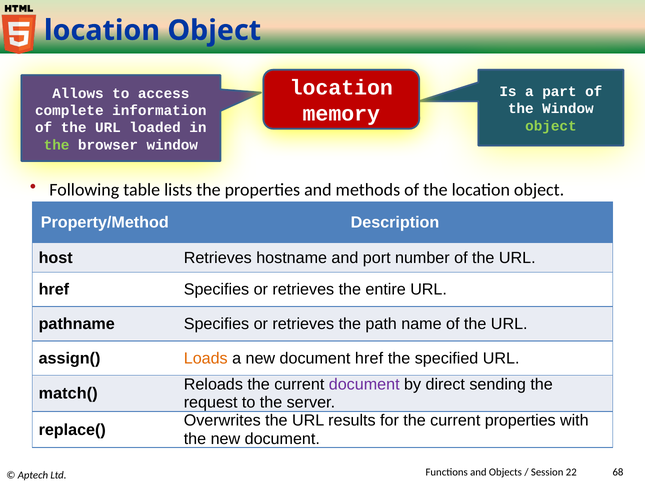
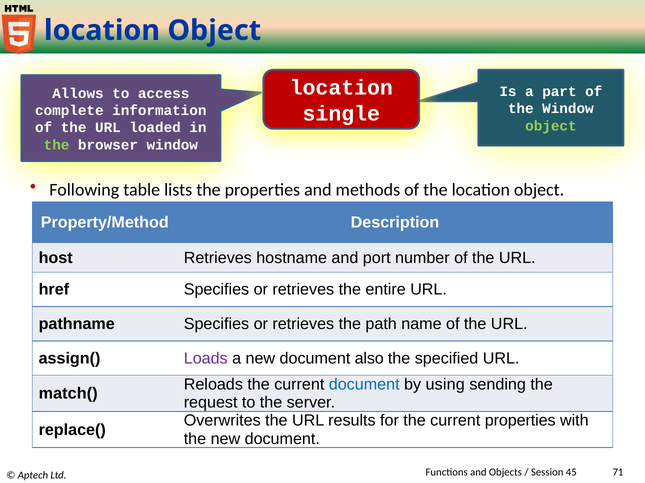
memory: memory -> single (341, 114)
Loads colour: orange -> purple (206, 359)
document href: href -> also (369, 359)
document colour: purple -> blue (364, 385)
direct: direct -> using (445, 385)
22: 22 -> 45 (571, 473)
68: 68 -> 71 (618, 473)
